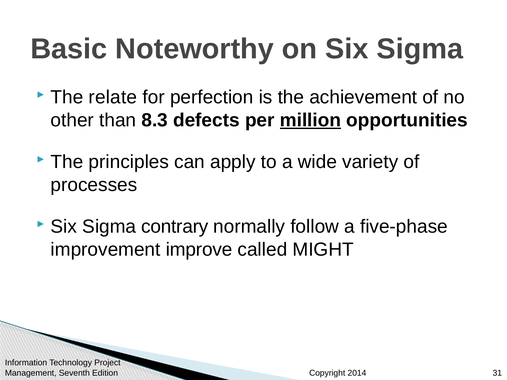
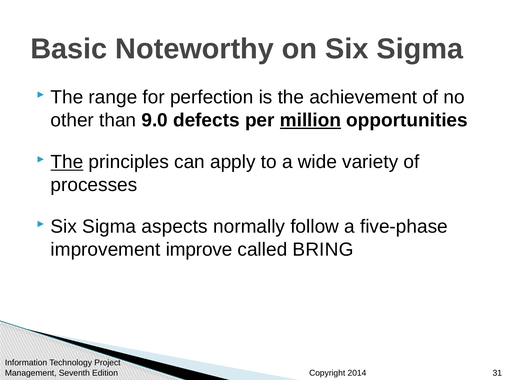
relate: relate -> range (113, 97)
8.3: 8.3 -> 9.0 (155, 120)
The underline: none -> present (67, 162)
contrary: contrary -> aspects (175, 227)
MIGHT: MIGHT -> BRING (323, 250)
